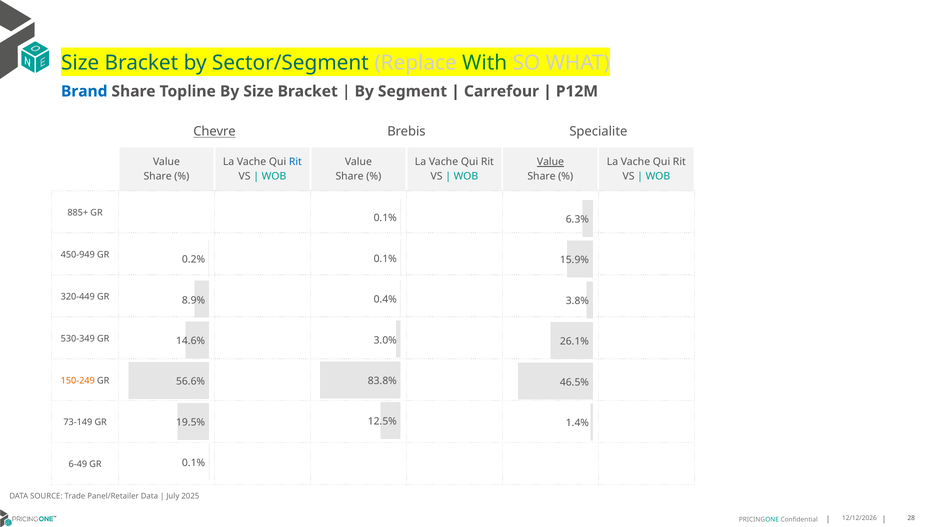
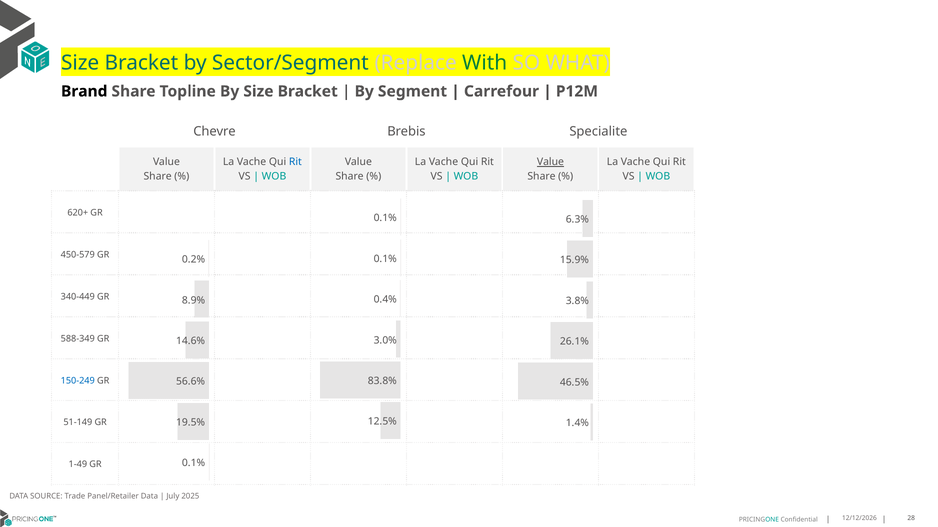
Brand colour: blue -> black (84, 91)
Chevre underline: present -> none (215, 132)
885+: 885+ -> 620+ (78, 213)
450-949: 450-949 -> 450-579 (78, 255)
320-449: 320-449 -> 340-449 (78, 297)
530-349: 530-349 -> 588-349 (78, 339)
150-249 colour: orange -> blue (78, 381)
73-149: 73-149 -> 51-149 (78, 423)
6-49: 6-49 -> 1-49 (78, 465)
